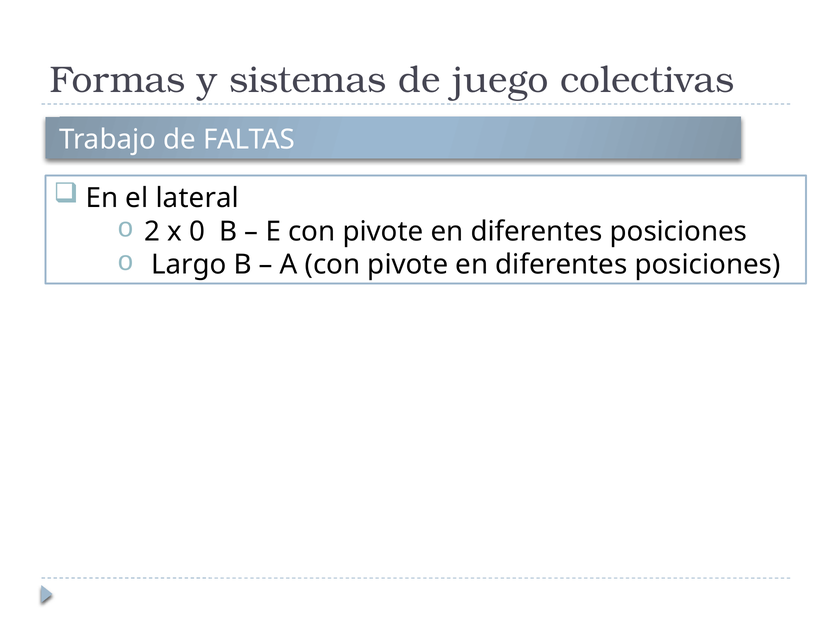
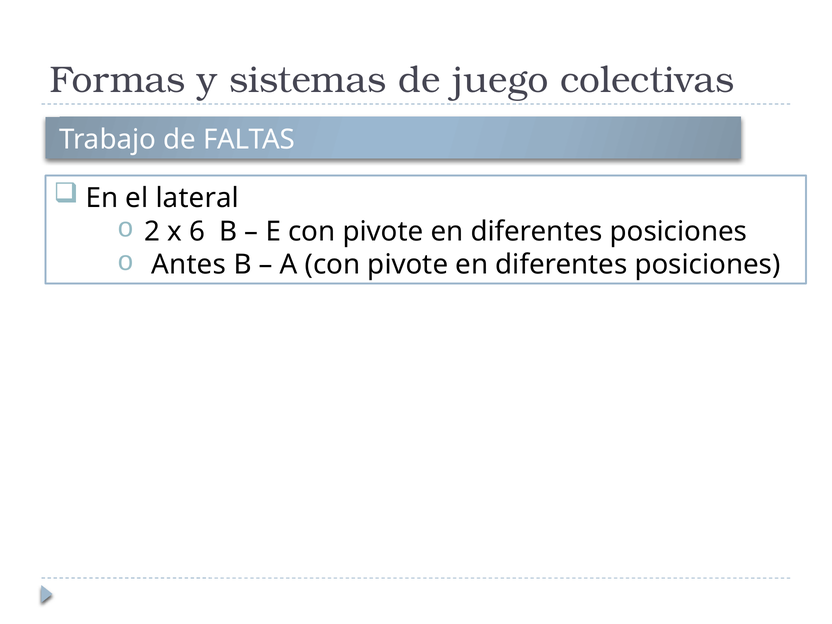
0: 0 -> 6 (197, 231)
Largo: Largo -> Antes (189, 265)
